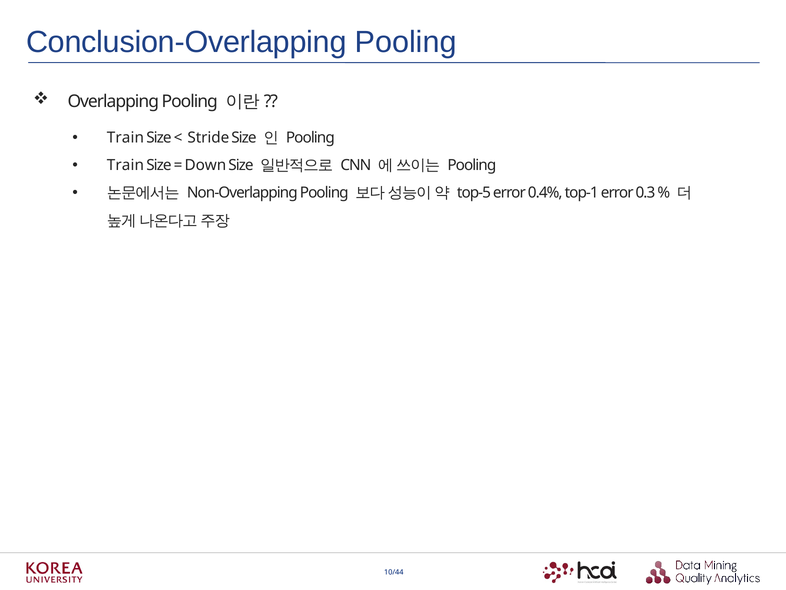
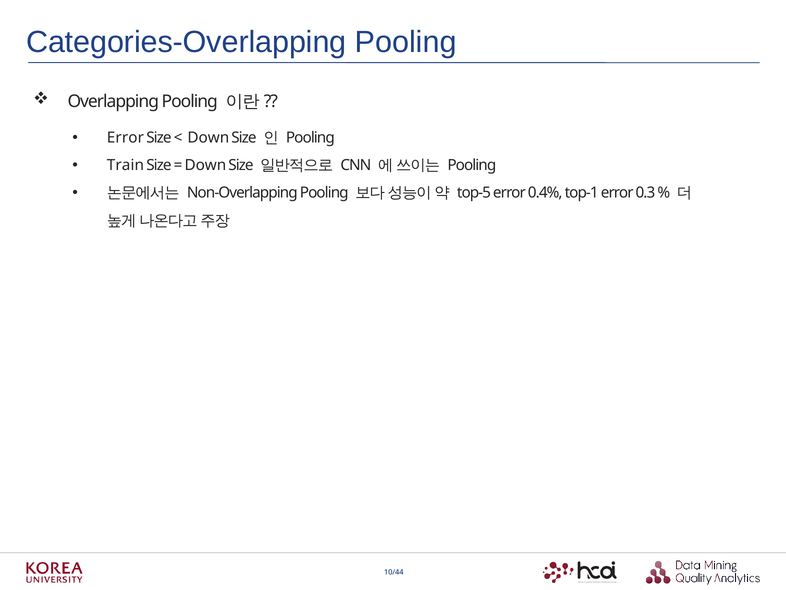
Conclusion-Overlapping: Conclusion-Overlapping -> Categories-Overlapping (186, 42)
Train: Train -> Error (125, 138)
Stride: Stride -> Down (208, 138)
